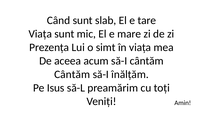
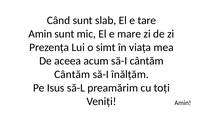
Viața: Viața -> Amin (40, 34)
